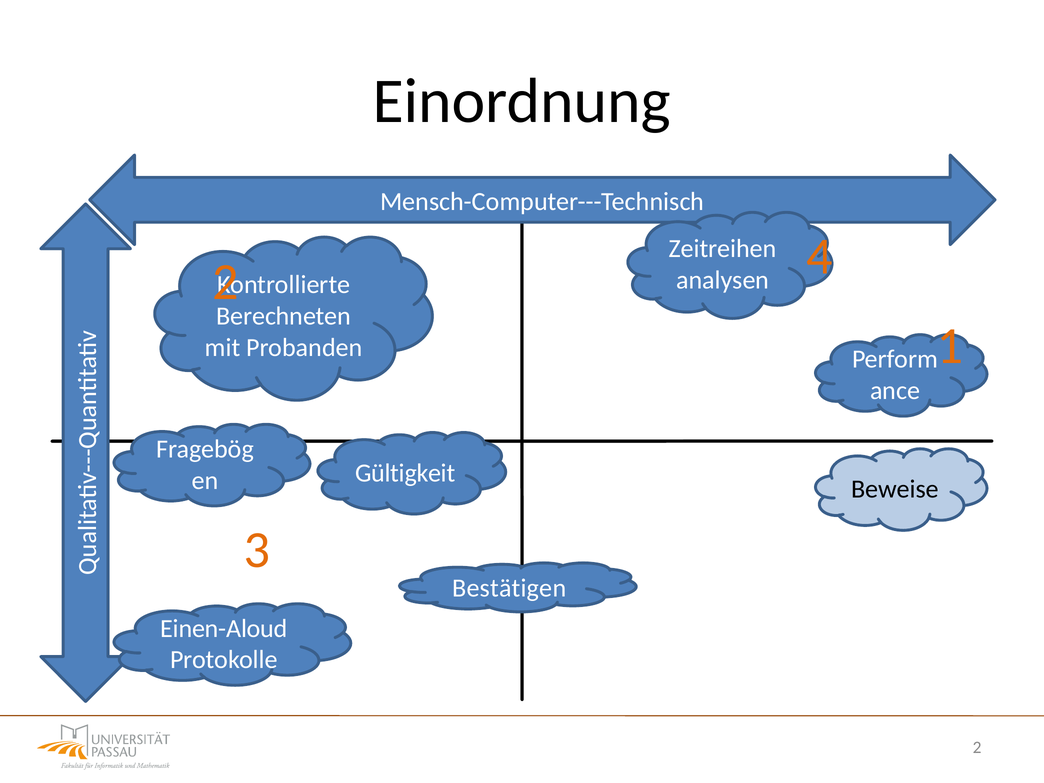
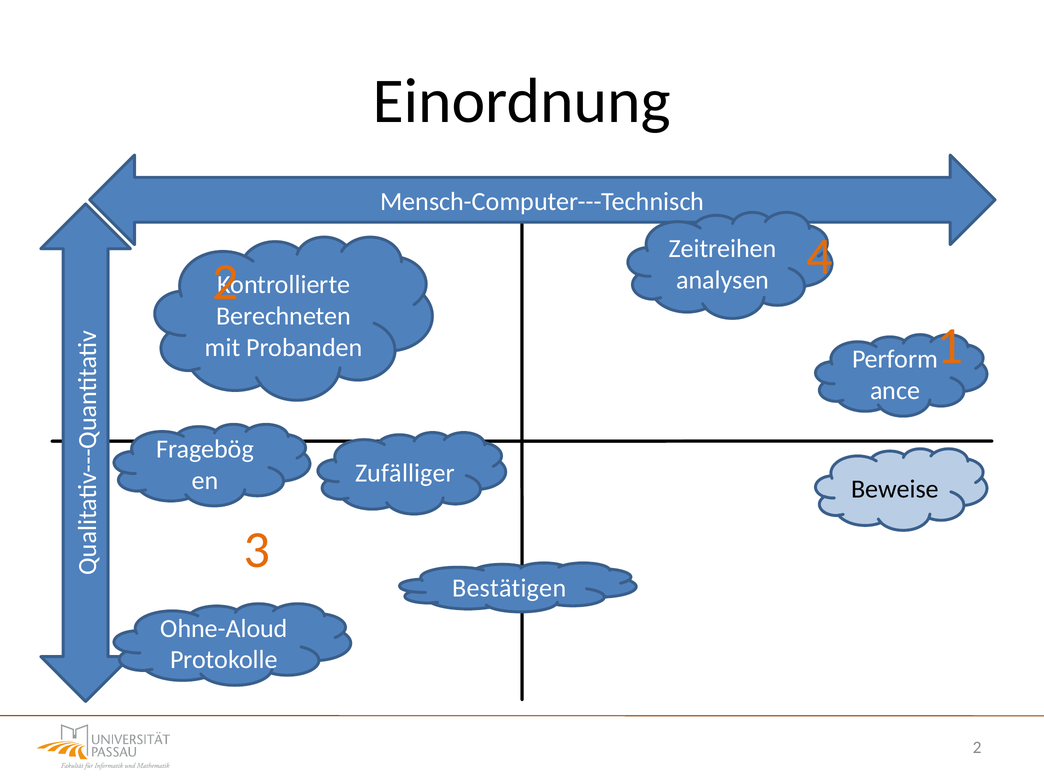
Gültigkeit: Gültigkeit -> Zufälliger (405, 473)
Einen-Aloud: Einen-Aloud -> Ohne-Aloud (224, 629)
